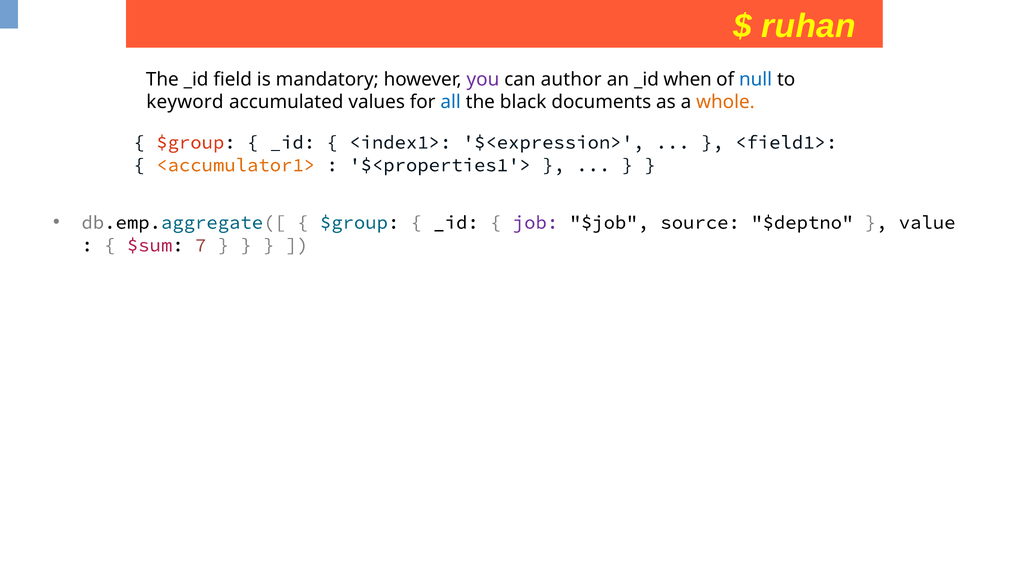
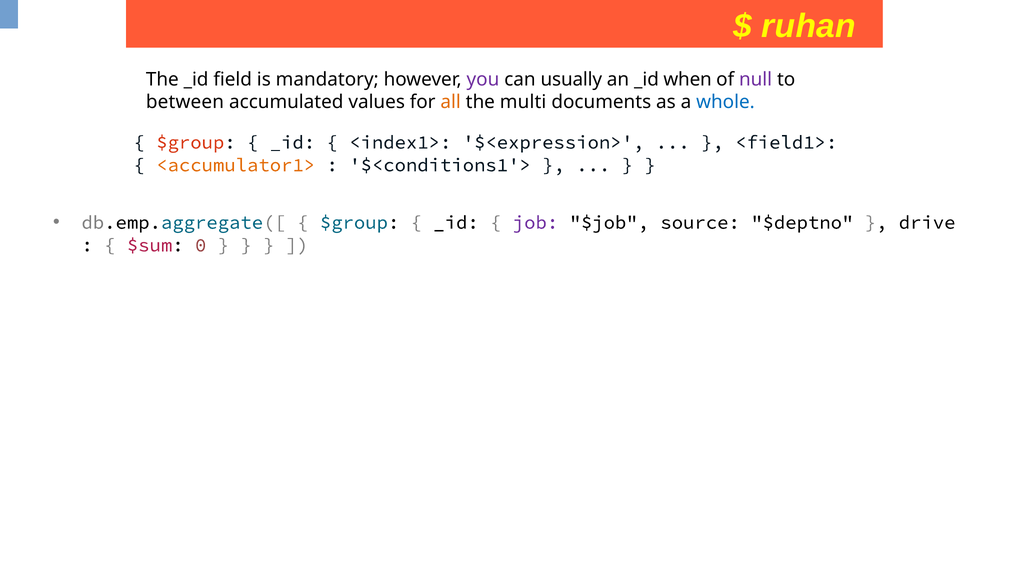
author: author -> usually (571, 79)
null colour: blue -> purple (756, 79)
keyword: keyword -> between (185, 102)
all colour: blue -> orange (451, 102)
black: black -> multi (523, 102)
whole colour: orange -> blue (725, 102)
$<properties1'>: $<properties1'> -> $<conditions1'> (440, 165)
value: value -> drive (927, 223)
7: 7 -> 0 (201, 245)
